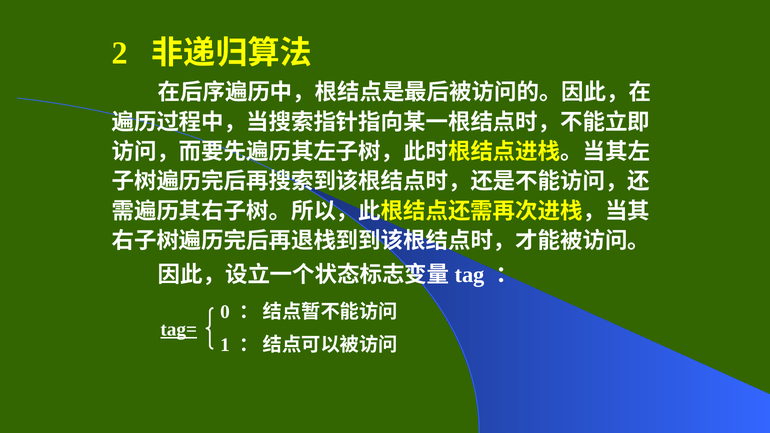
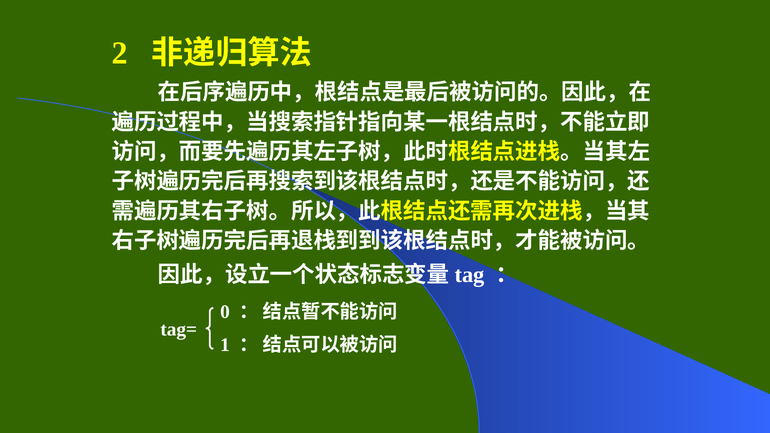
tag= underline: present -> none (179, 330)
